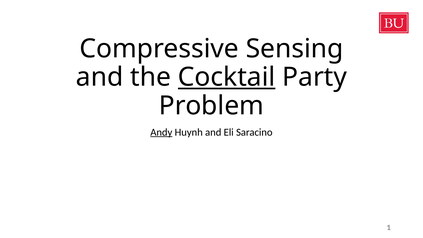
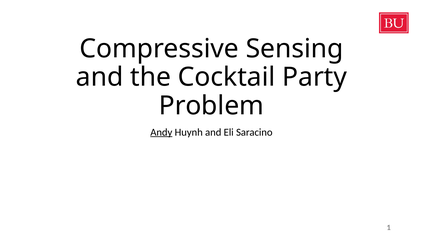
Cocktail underline: present -> none (227, 77)
